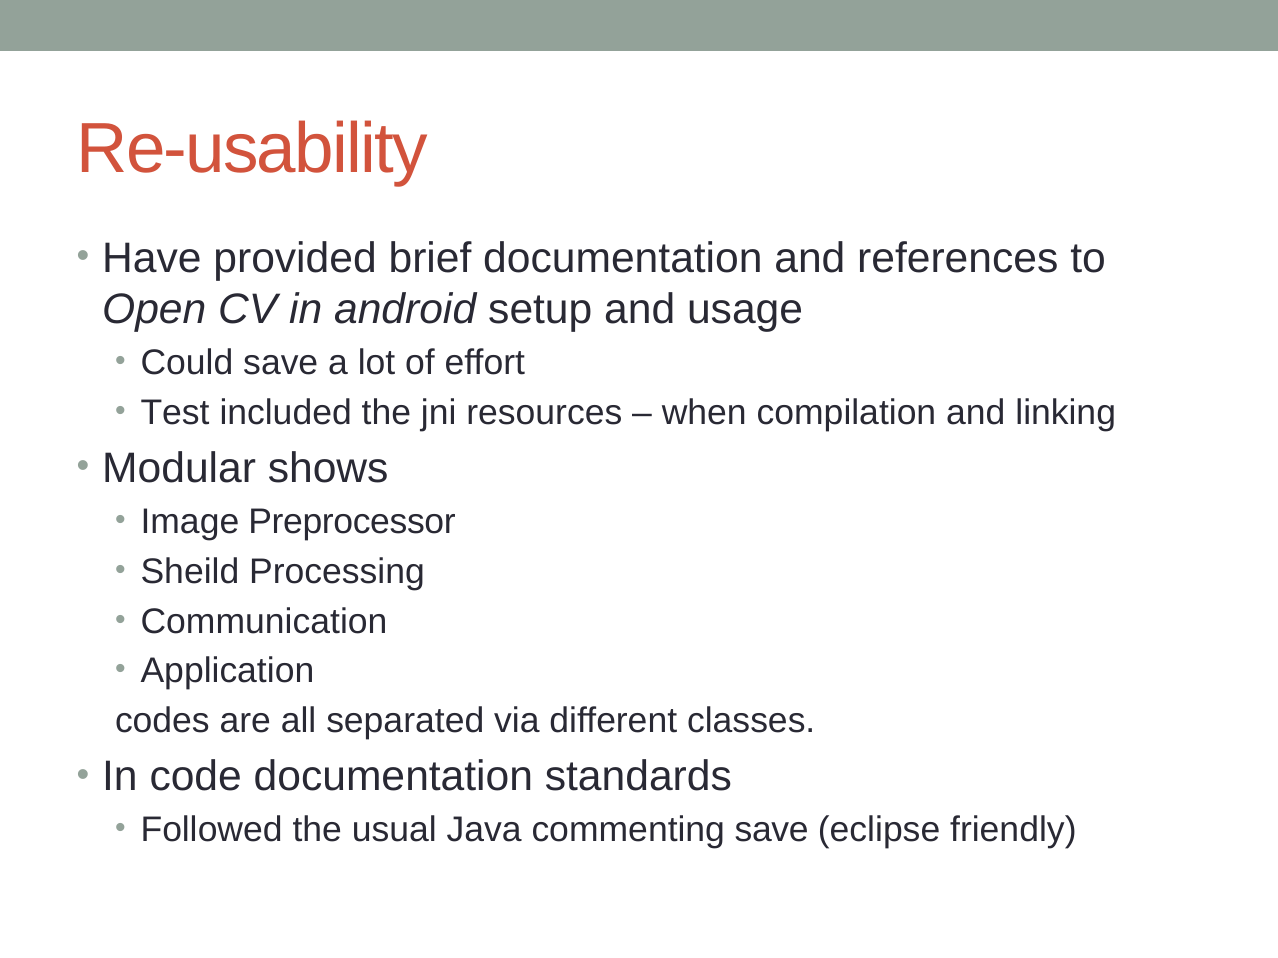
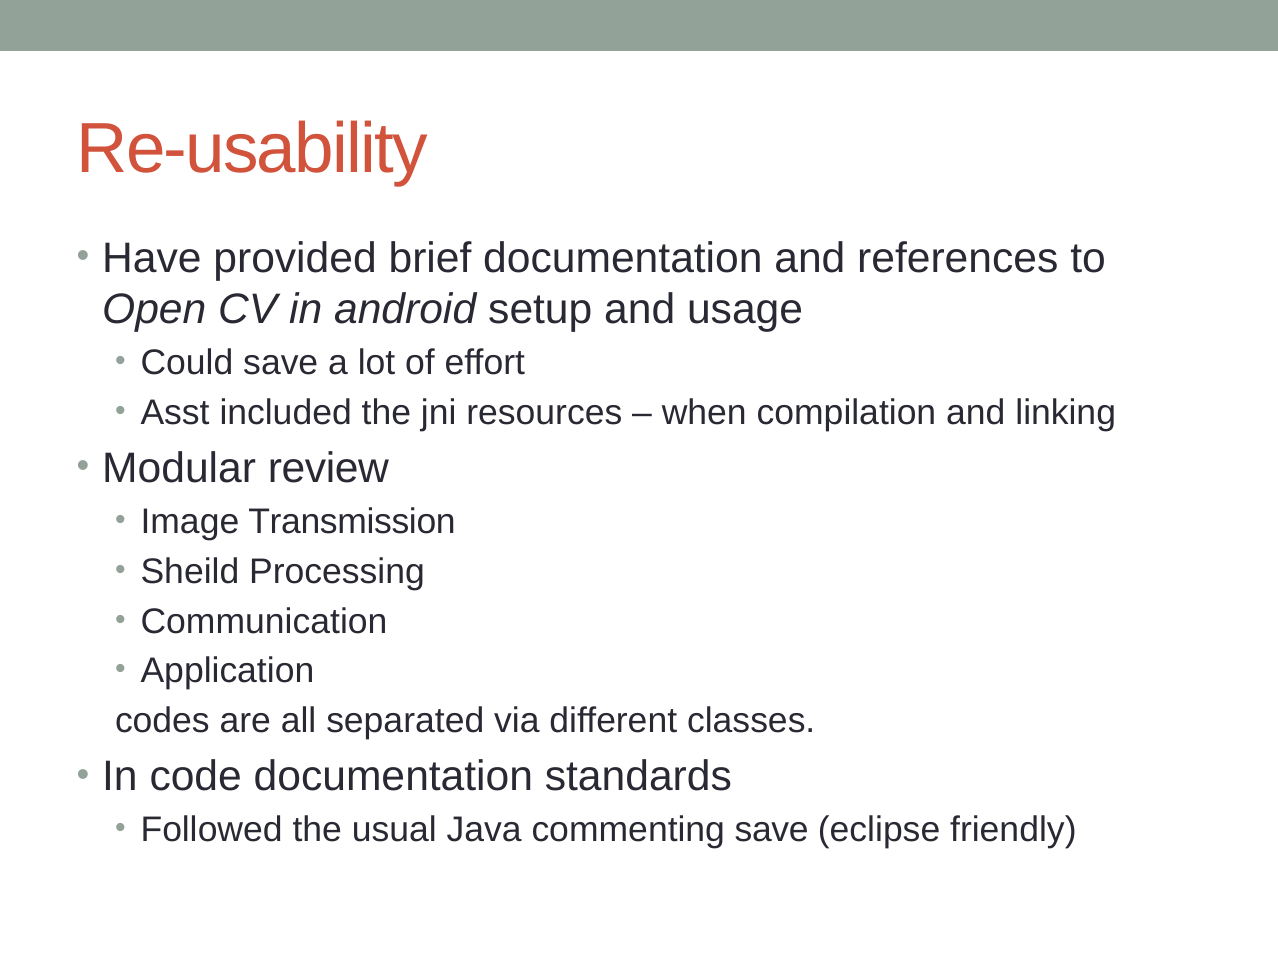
Test: Test -> Asst (175, 413)
shows: shows -> review (328, 469)
Preprocessor: Preprocessor -> Transmission (352, 522)
